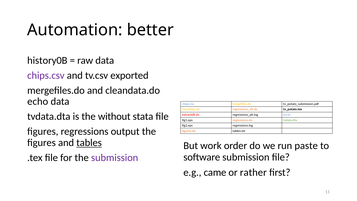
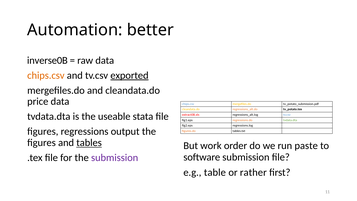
history0B: history0B -> inverse0B (47, 60)
chips.csv colour: purple -> orange (46, 75)
exported underline: none -> present (129, 75)
echo: echo -> price (38, 101)
without: without -> useable (114, 116)
came: came -> table (215, 172)
